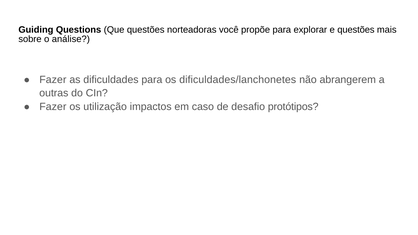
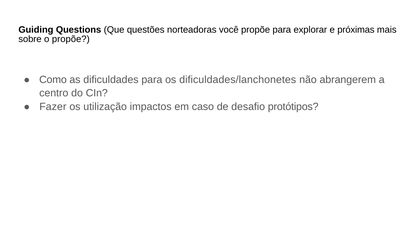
e questões: questões -> próximas (356, 30)
o análise: análise -> propõe (71, 39)
Fazer: Fazer -> Como (53, 80)
outras: outras -> centro (54, 93)
